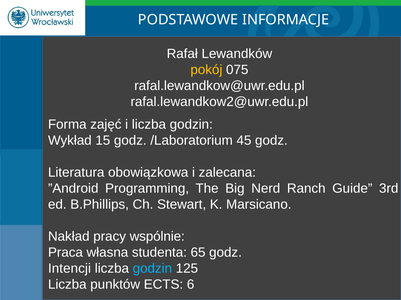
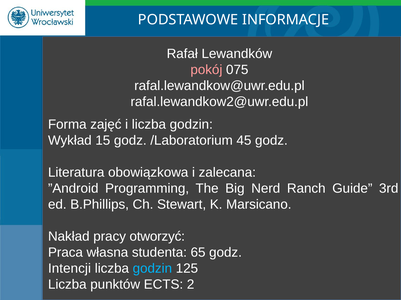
pokój colour: yellow -> pink (206, 70)
wspólnie: wspólnie -> otworzyć (157, 237)
6: 6 -> 2 (191, 285)
